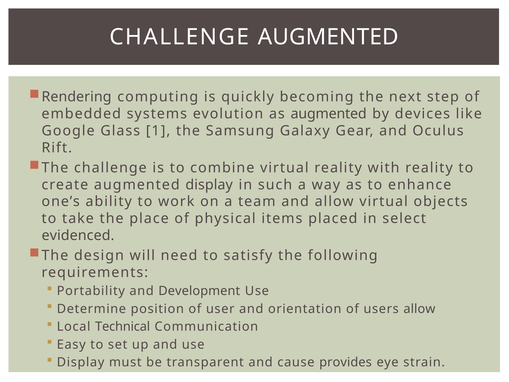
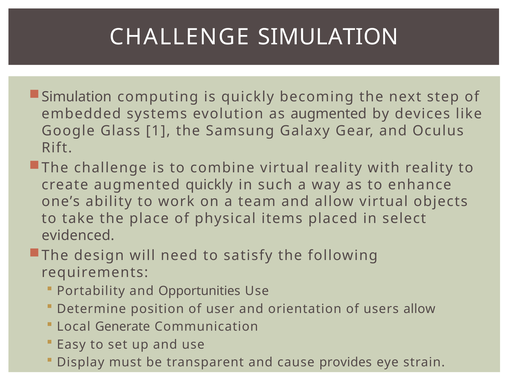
CHALLENGE AUGMENTED: AUGMENTED -> SIMULATION (328, 37)
Rendering: Rendering -> Simulation (77, 97)
augmented display: display -> quickly (209, 185)
Development: Development -> Opportunities (199, 291)
Technical: Technical -> Generate (123, 326)
